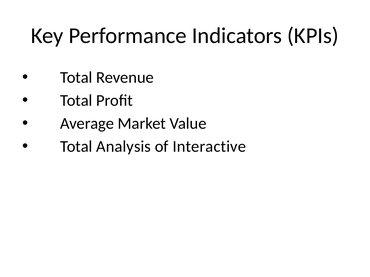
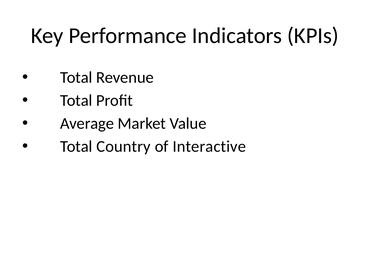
Analysis: Analysis -> Country (124, 147)
